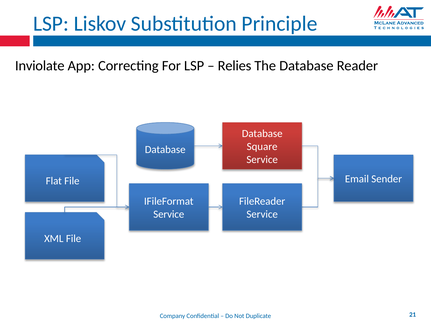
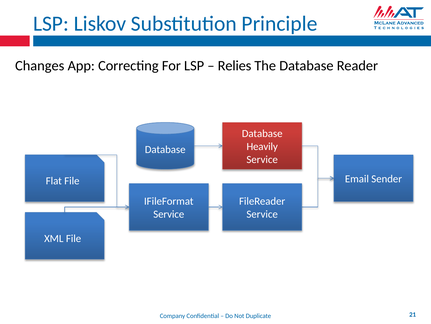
Inviolate: Inviolate -> Changes (40, 66)
Square: Square -> Heavily (262, 146)
